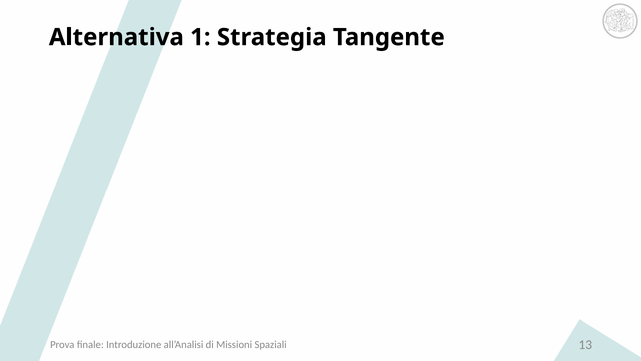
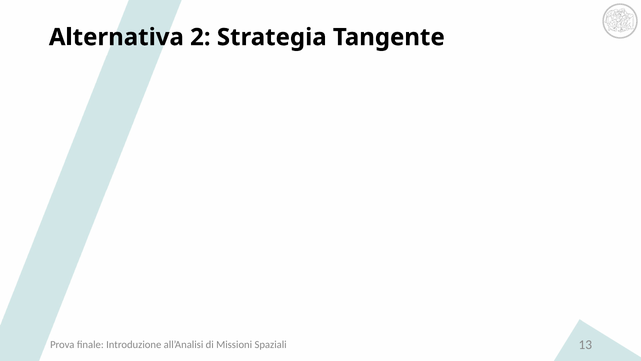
1: 1 -> 2 (200, 37)
